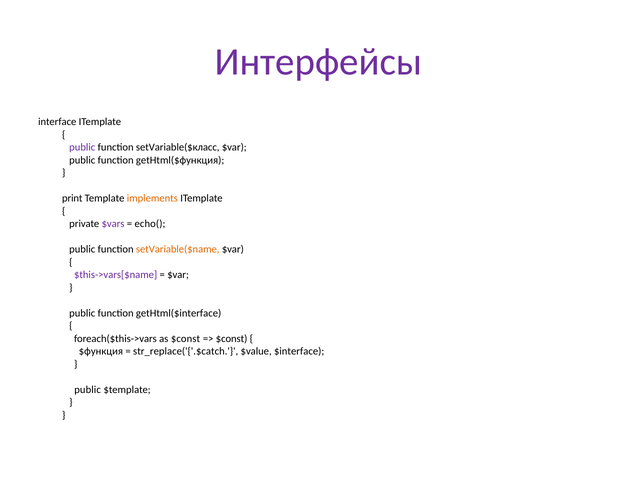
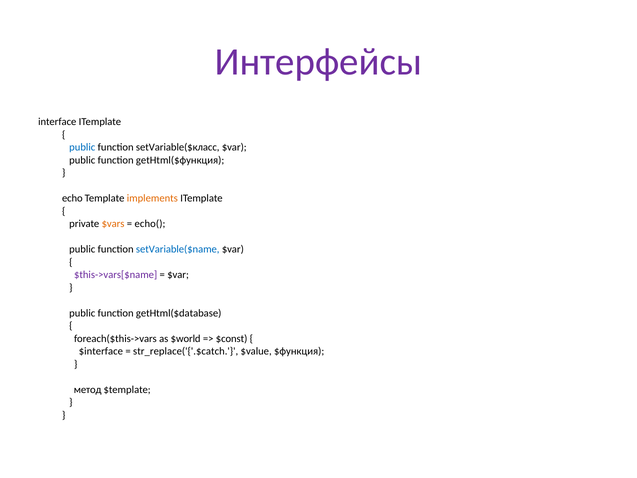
public colour: purple -> blue (82, 147)
print: print -> echo (72, 198)
$vars colour: purple -> orange (113, 224)
setVariable($name colour: orange -> blue (178, 249)
getHtml($interface: getHtml($interface -> getHtml($database (179, 313)
as $const: $const -> $world (186, 338)
$функция: $функция -> $interface (101, 351)
$interface: $interface -> $функция (299, 351)
public: public -> метод (88, 389)
